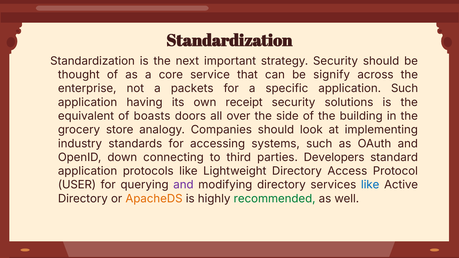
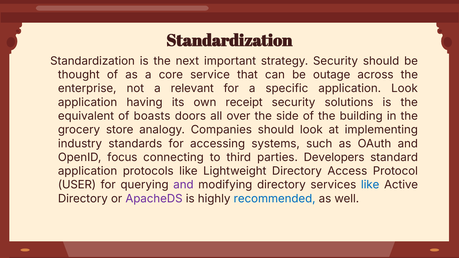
signify: signify -> outage (332, 75)
packets: packets -> relevant (192, 89)
application Such: Such -> Look (404, 89)
down: down -> focus (122, 157)
ApacheDS colour: orange -> purple (154, 199)
recommended colour: green -> blue (275, 199)
